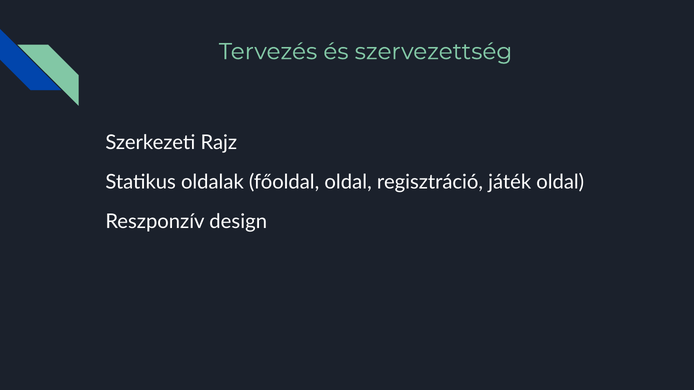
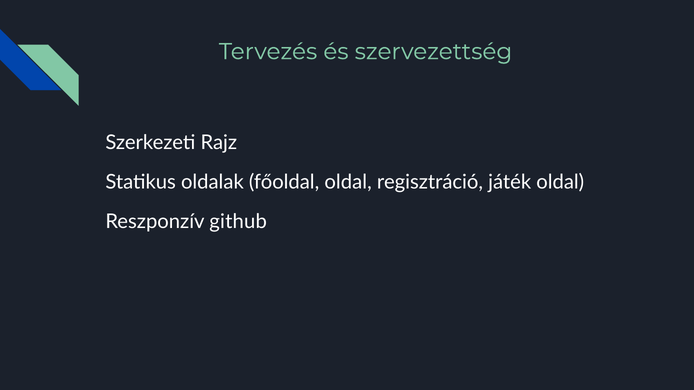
design: design -> github (238, 222)
